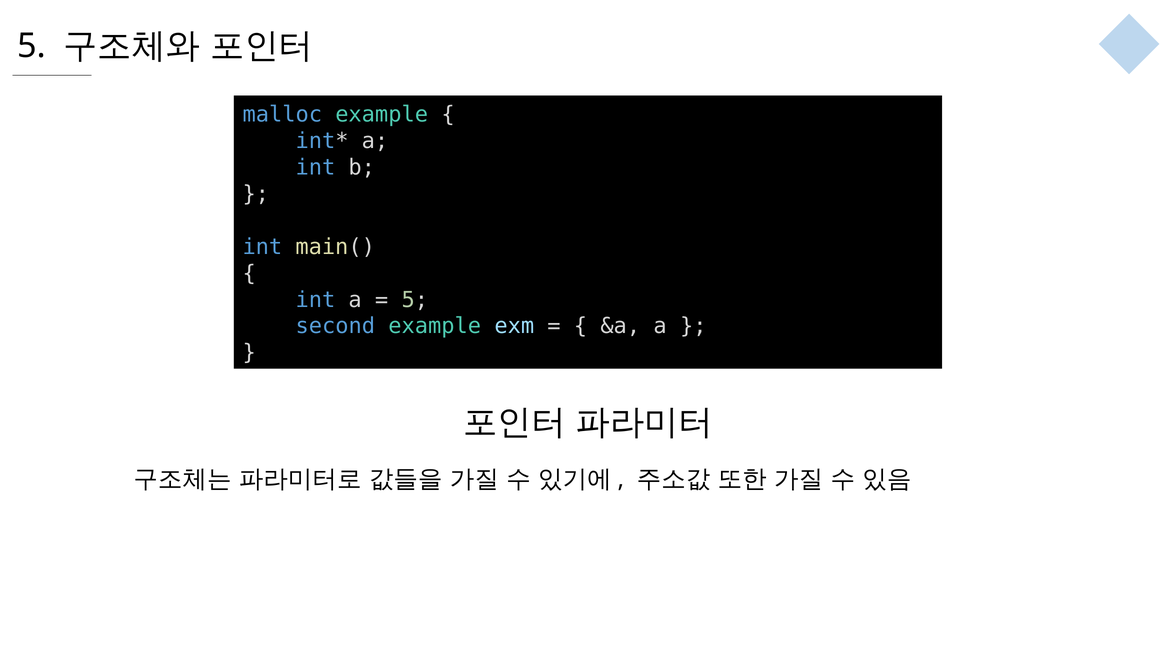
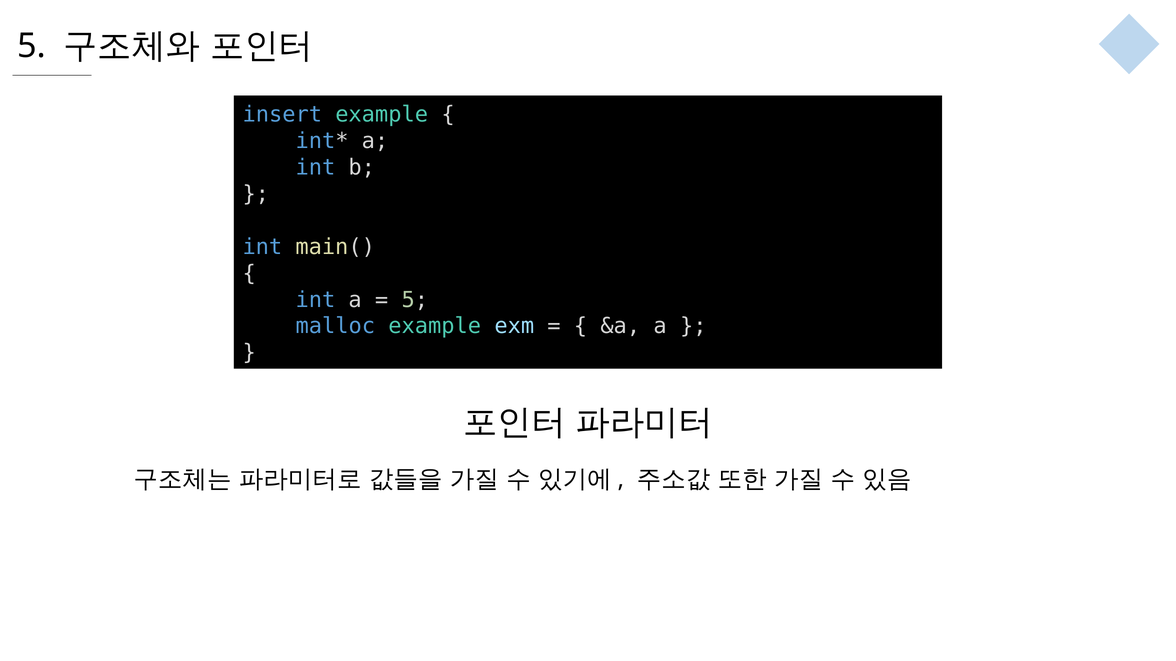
malloc: malloc -> insert (282, 115)
second: second -> malloc (335, 326)
